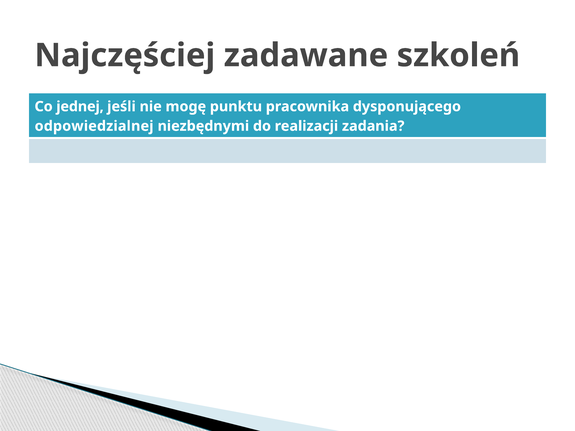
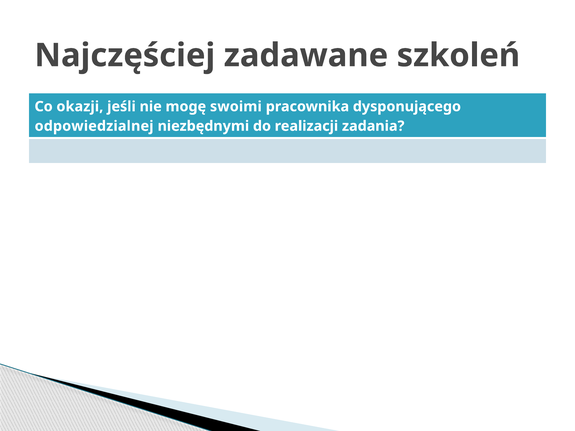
jednej: jednej -> okazji (80, 107)
punktu: punktu -> swoimi (236, 107)
